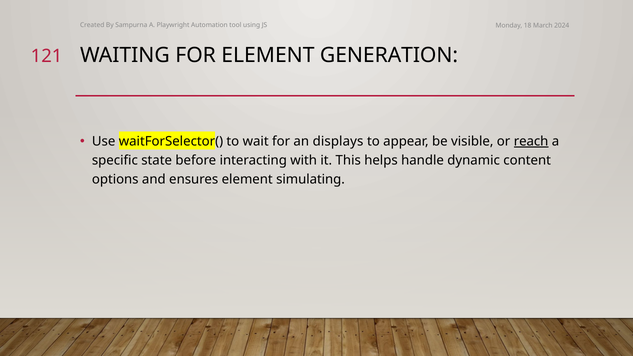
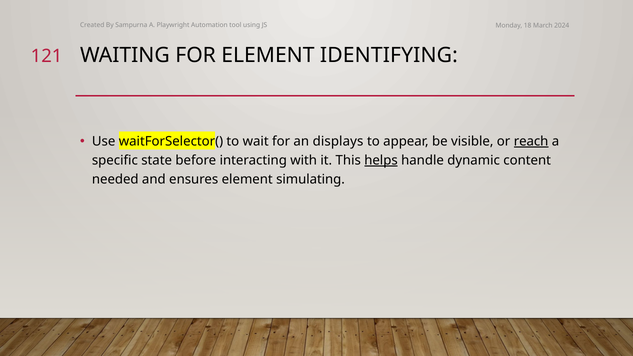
GENERATION: GENERATION -> IDENTIFYING (389, 55)
helps underline: none -> present (381, 160)
options: options -> needed (115, 180)
